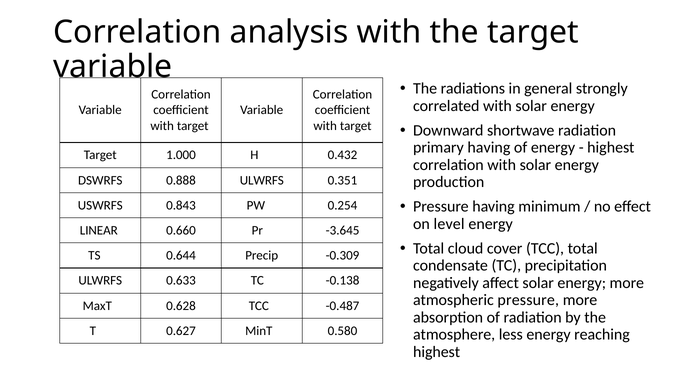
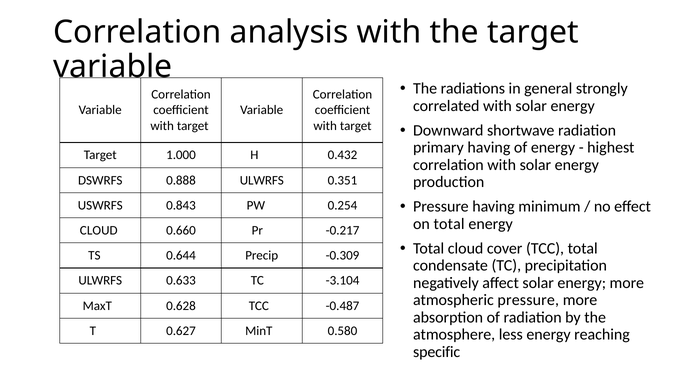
on level: level -> total (449, 224)
LINEAR: LINEAR -> CLOUD (99, 231)
-3.645: -3.645 -> -0.217 (343, 231)
-0.138: -0.138 -> -3.104 (343, 281)
highest: highest -> specific (437, 352)
